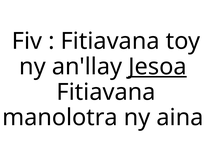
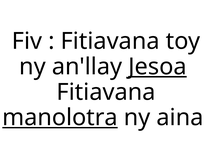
manolotra underline: none -> present (60, 117)
